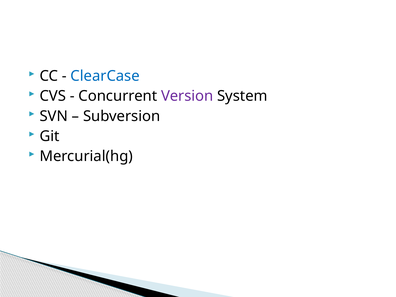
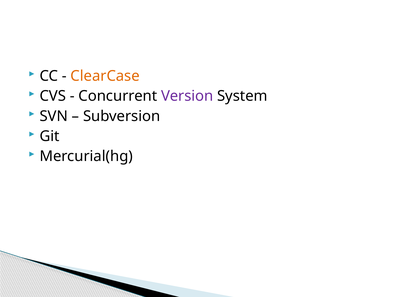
ClearCase colour: blue -> orange (105, 76)
